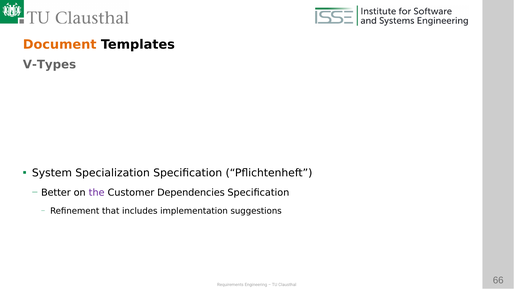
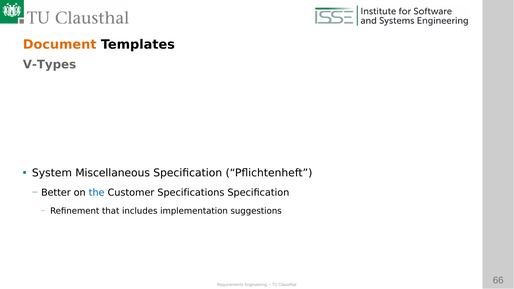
Specialization: Specialization -> Miscellaneous (113, 173)
the colour: purple -> blue (97, 193)
Dependencies: Dependencies -> Specifications (191, 193)
